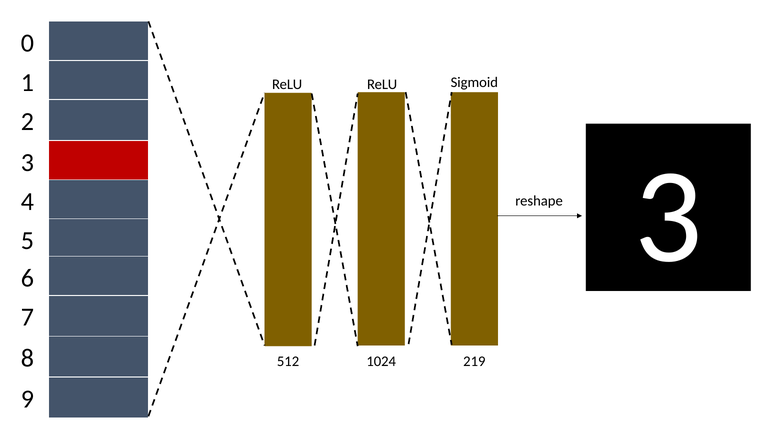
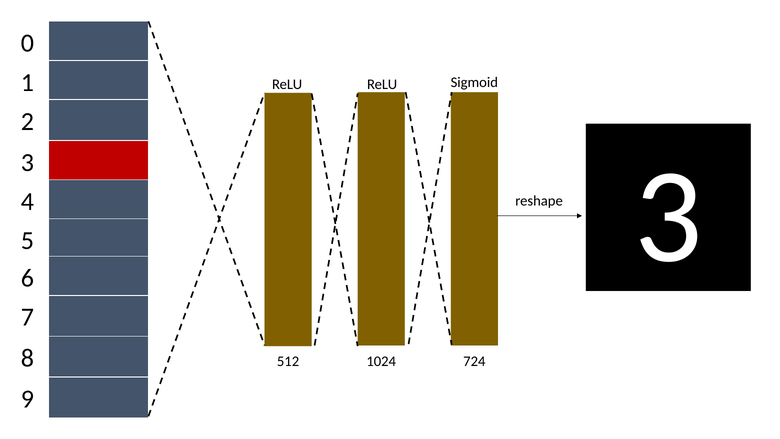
219: 219 -> 724 (474, 361)
